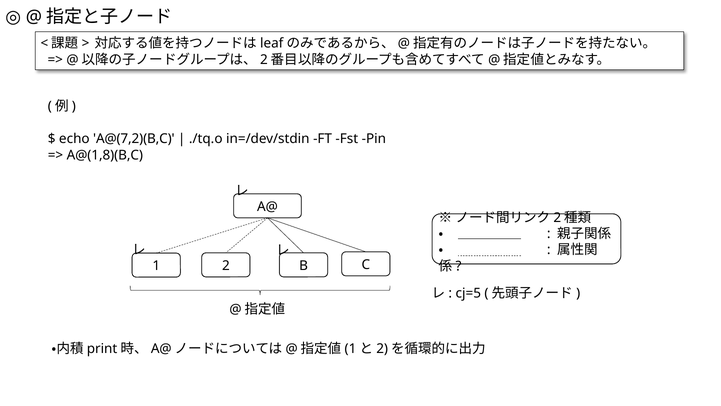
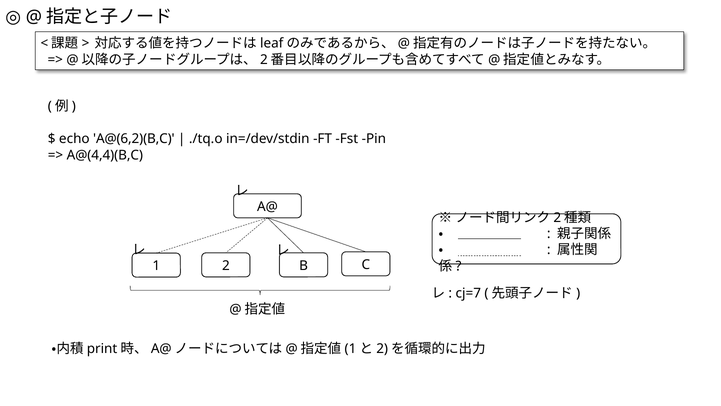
A@(7,2)(B,C: A@(7,2)(B,C -> A@(6,2)(B,C (134, 139)
A@(1,8)(B,C: A@(1,8)(B,C -> A@(4,4)(B,C (105, 155)
cj=5: cj=5 -> cj=7 (468, 293)
